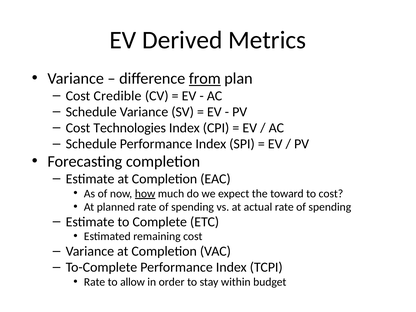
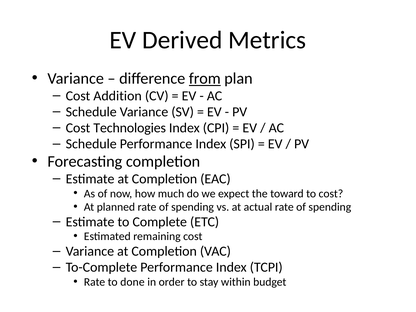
Credible: Credible -> Addition (118, 96)
how underline: present -> none (145, 194)
allow: allow -> done (132, 282)
